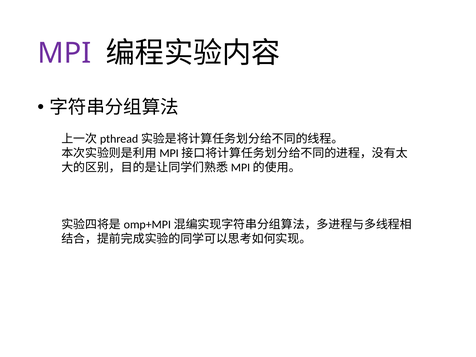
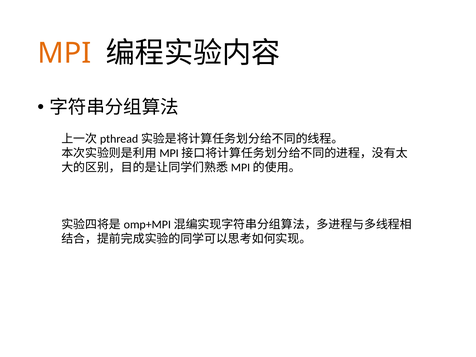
MPI colour: purple -> orange (64, 53)
